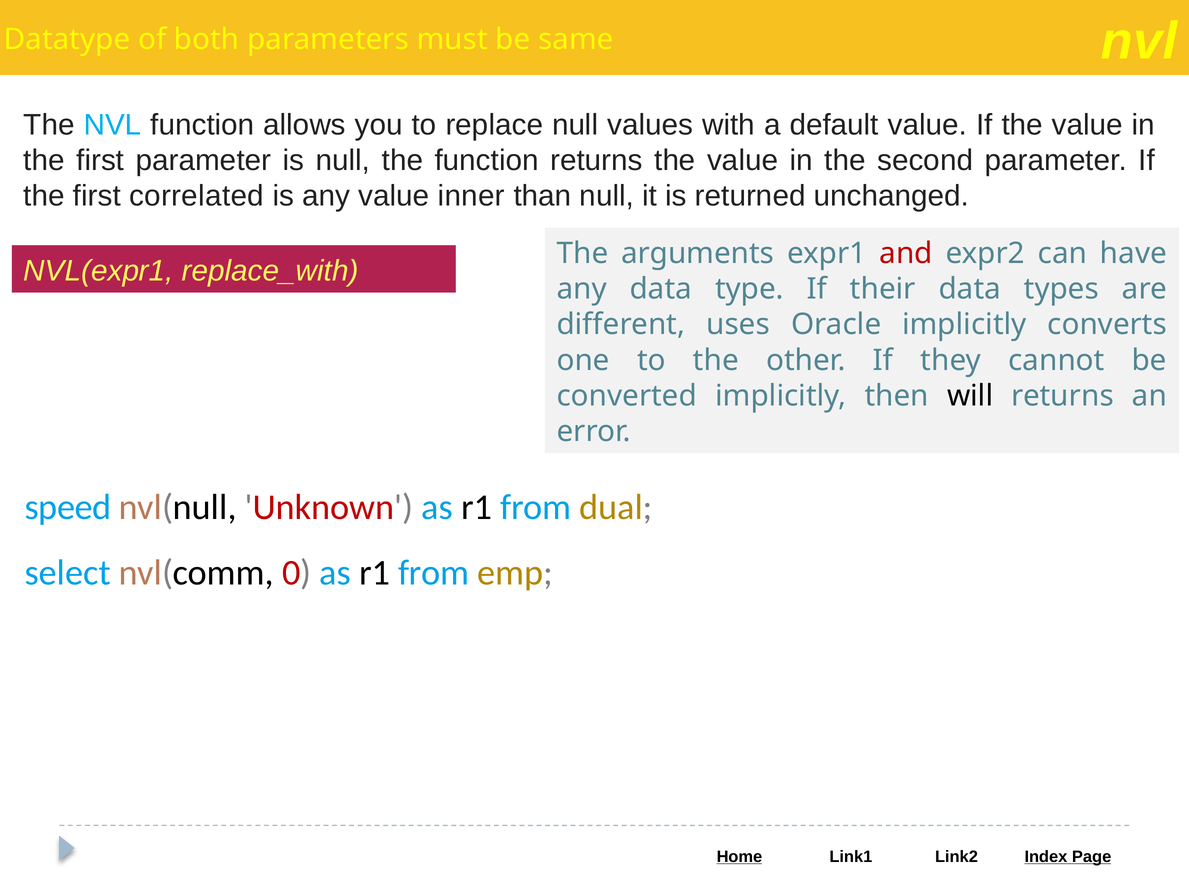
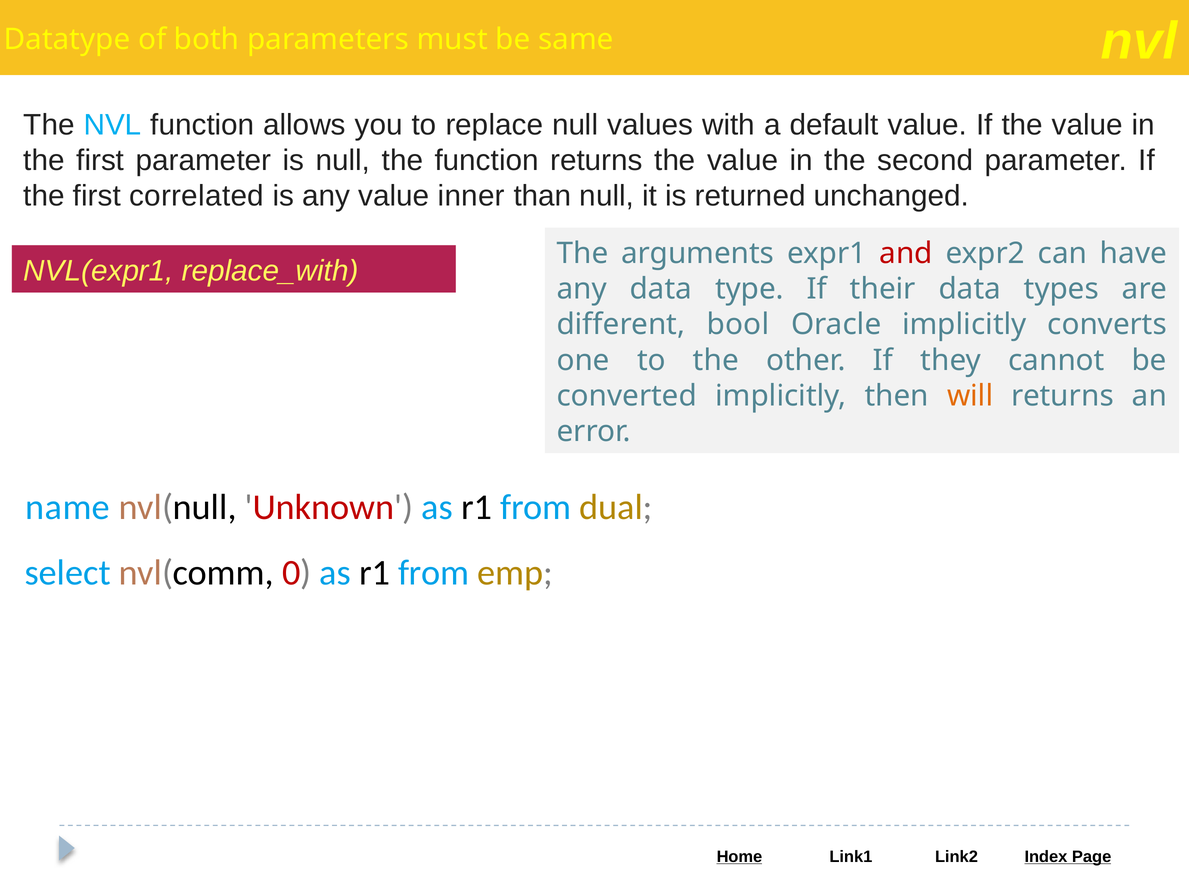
uses: uses -> bool (738, 325)
will colour: black -> orange (970, 396)
speed: speed -> name (68, 508)
